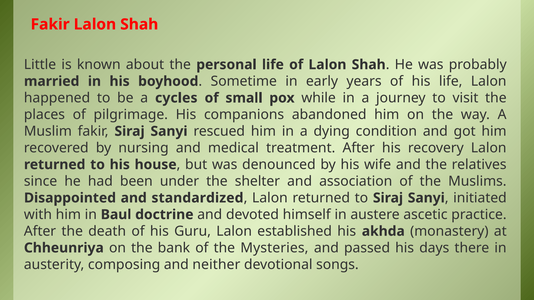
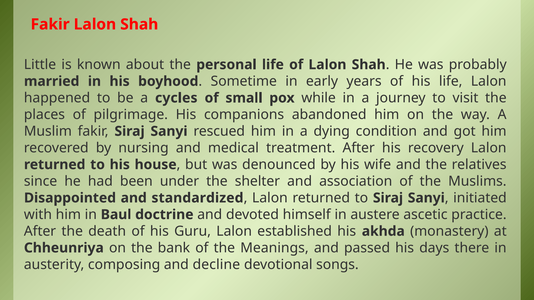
Mysteries: Mysteries -> Meanings (274, 248)
neither: neither -> decline (216, 265)
